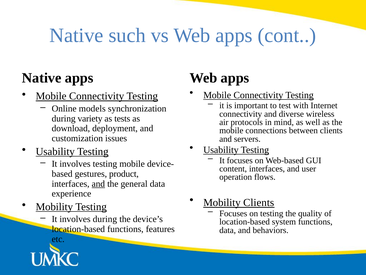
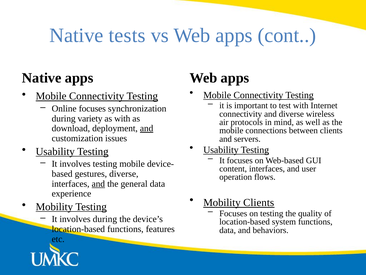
such: such -> tests (127, 35)
Online models: models -> focuses (92, 108)
as tests: tests -> with (122, 118)
and underline: none -> present (147, 128)
gestures product: product -> diverse (124, 174)
